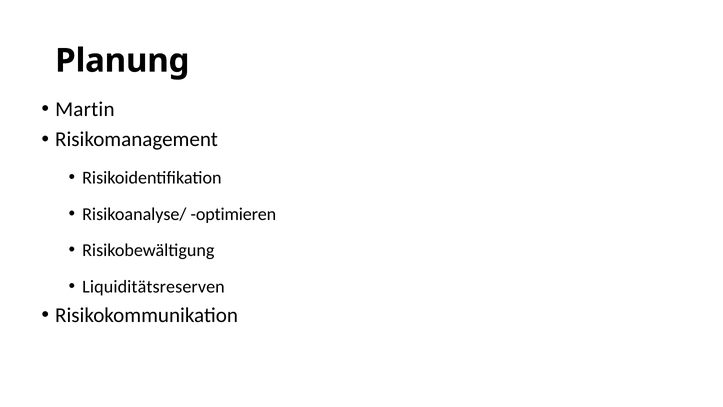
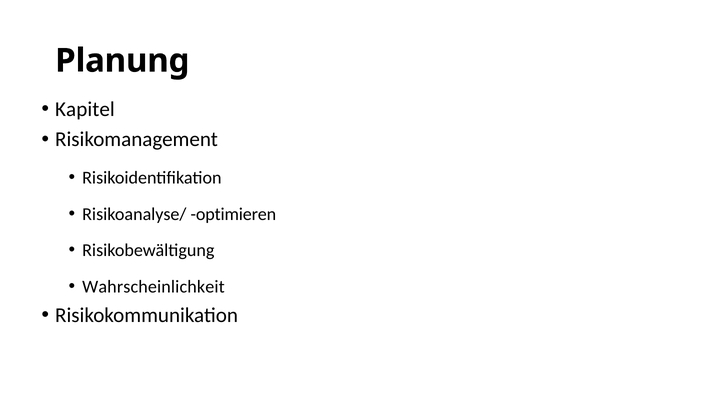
Martin: Martin -> Kapitel (85, 109)
Liquiditätsreserven: Liquiditätsreserven -> Wahrscheinlichkeit (153, 286)
